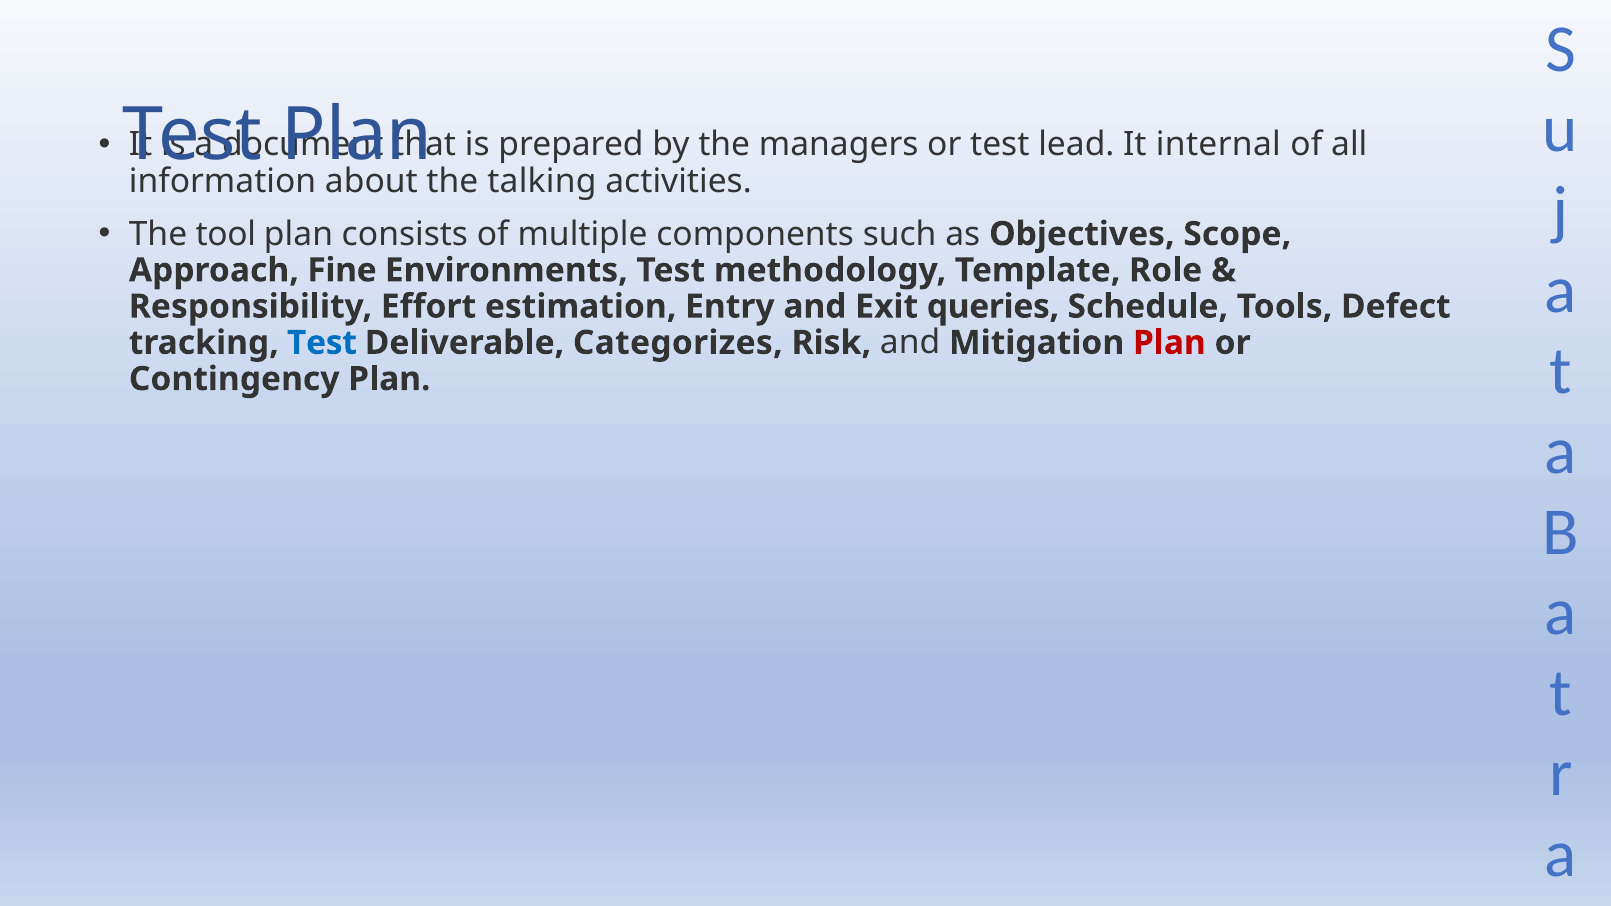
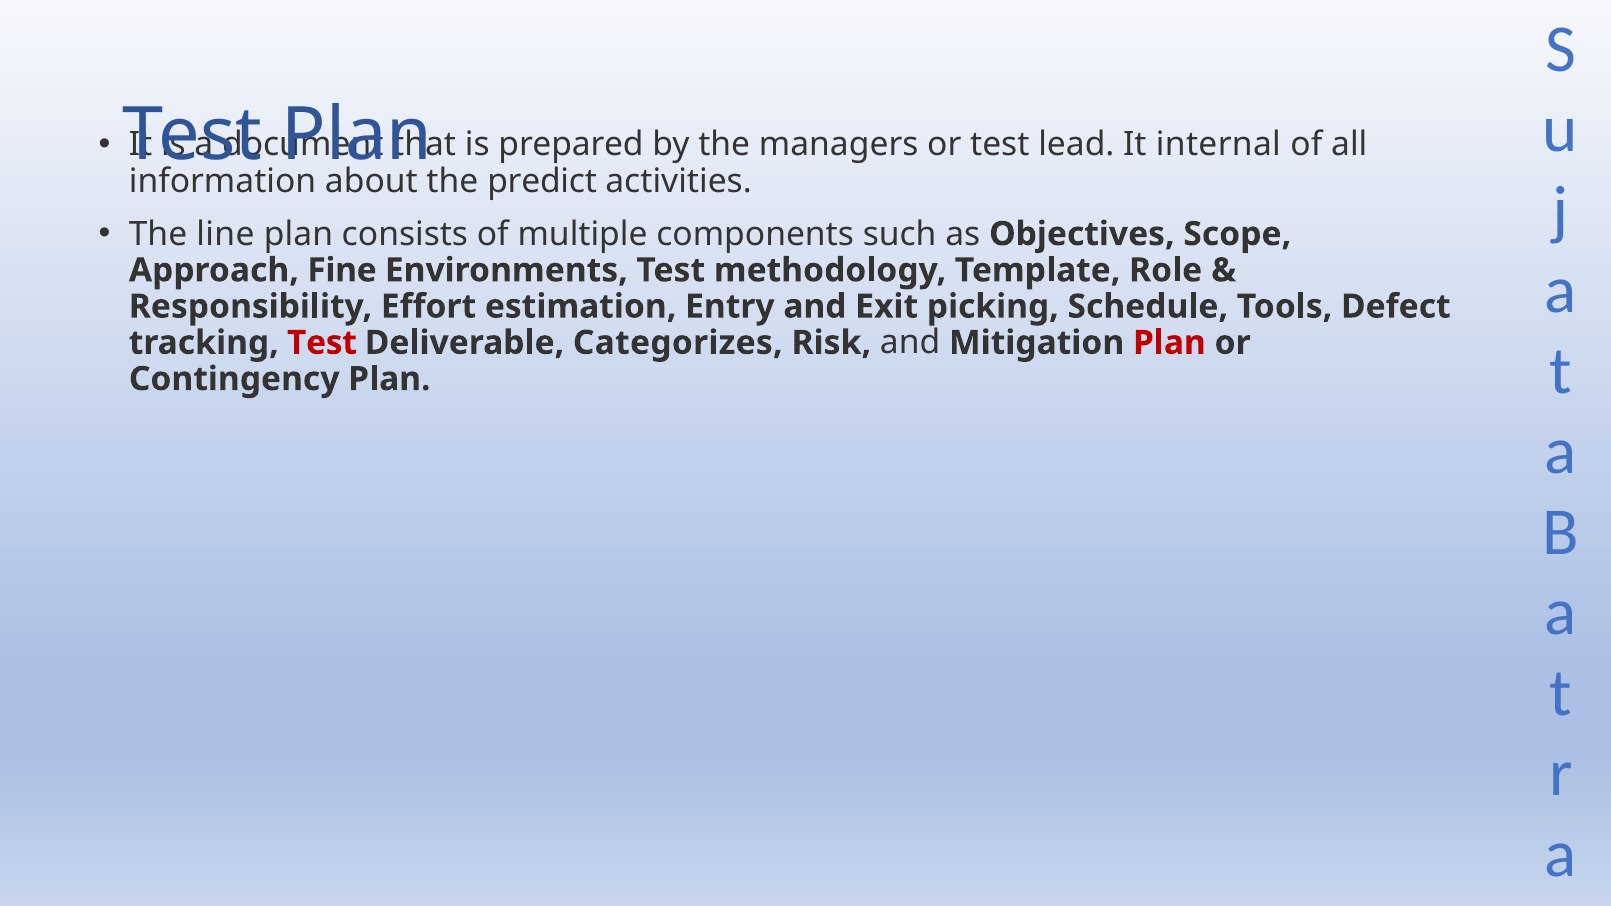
talking: talking -> predict (542, 181)
tool: tool -> line (225, 234)
queries: queries -> picking (993, 307)
Test colour: blue -> red (322, 343)
